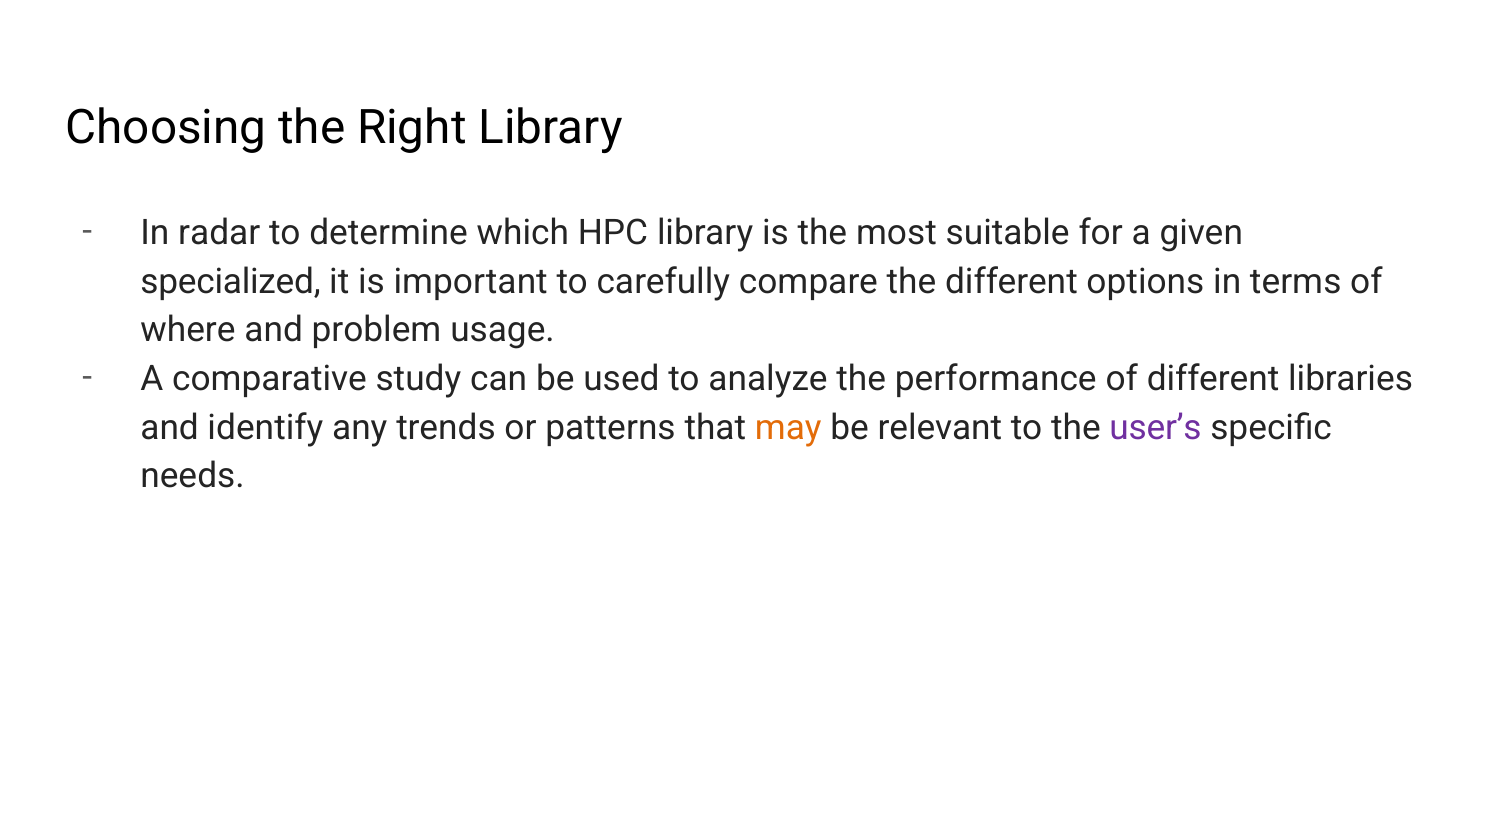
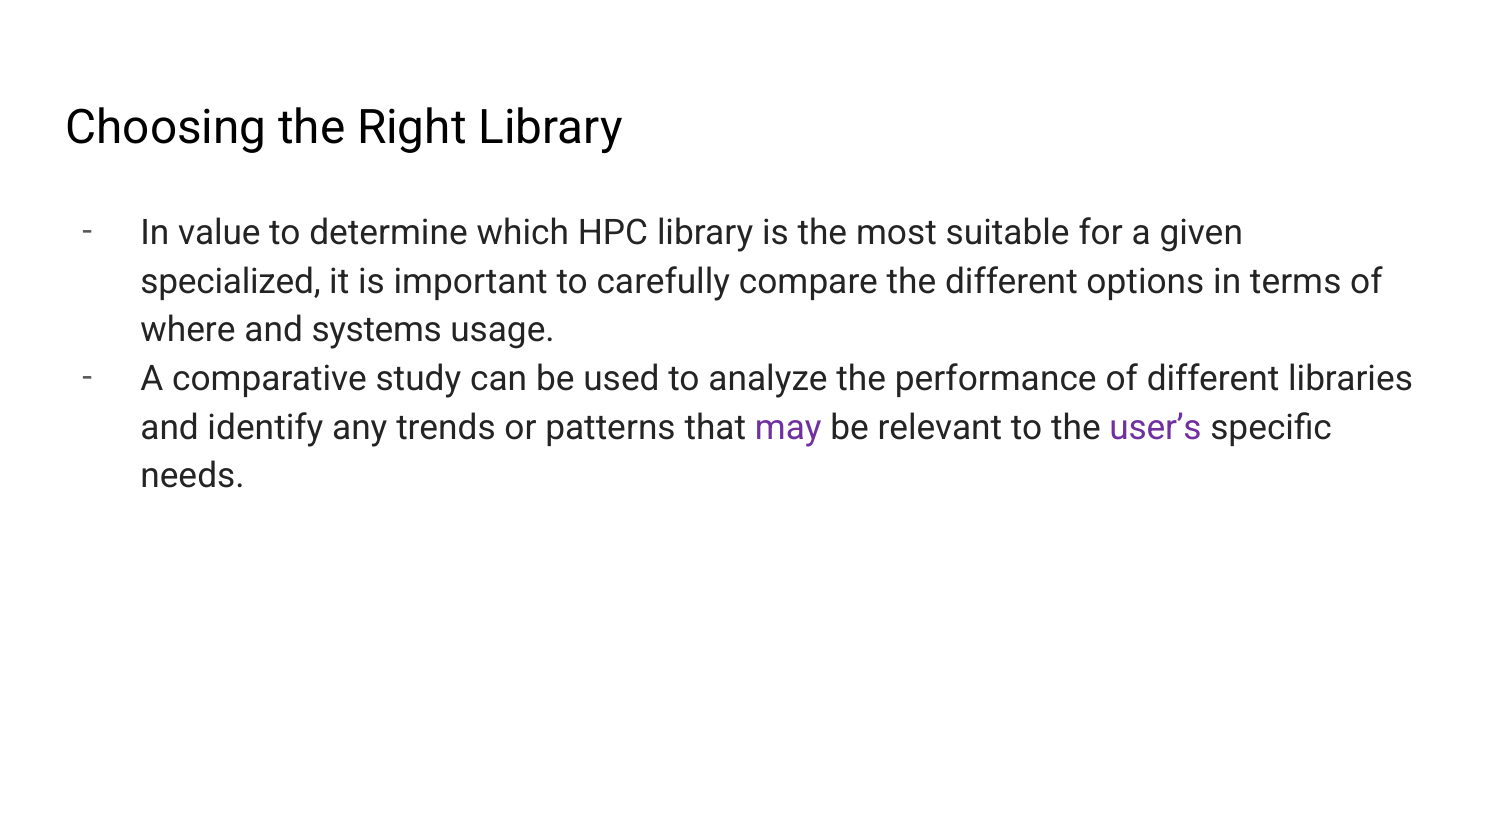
radar: radar -> value (219, 233)
problem: problem -> systems (377, 330)
may colour: orange -> purple (788, 428)
